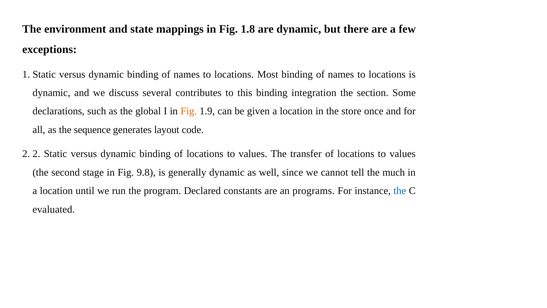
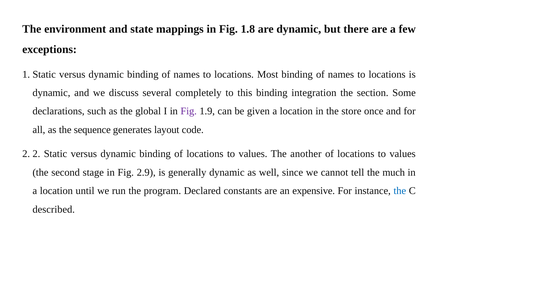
contributes: contributes -> completely (199, 93)
Fig colour: orange -> purple (189, 111)
transfer: transfer -> another (306, 154)
9.8: 9.8 -> 2.9 (146, 172)
programs: programs -> expensive (314, 191)
evaluated: evaluated -> described (54, 209)
